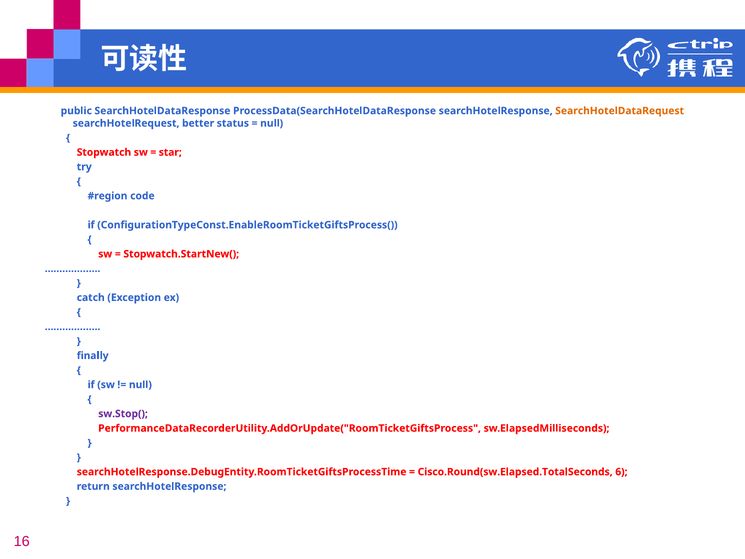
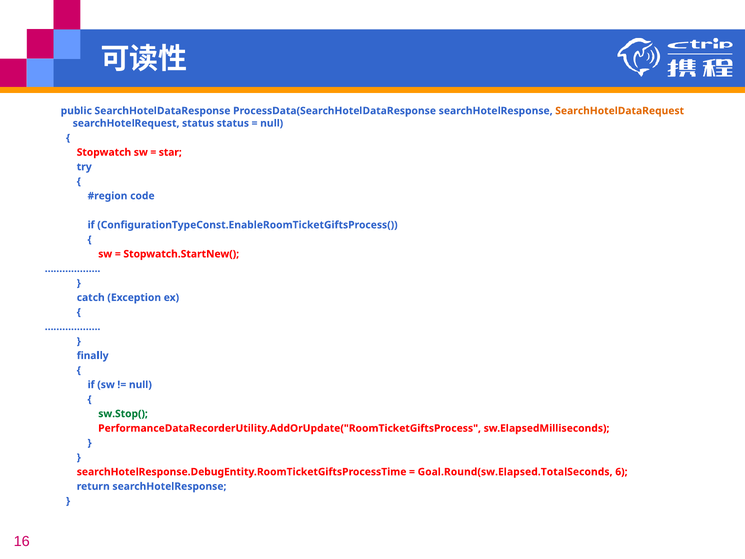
searchHotelRequest better: better -> status (198, 123)
sw.Stop( colour: purple -> green (123, 414)
Cisco.Round(sw.Elapsed.TotalSeconds: Cisco.Round(sw.Elapsed.TotalSeconds -> Goal.Round(sw.Elapsed.TotalSeconds (515, 472)
